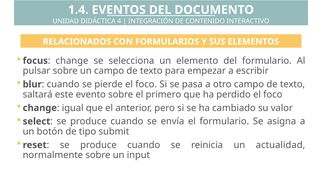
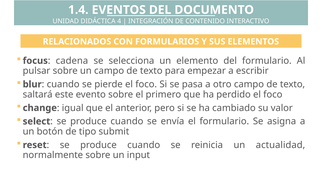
change: change -> cadena (72, 61)
